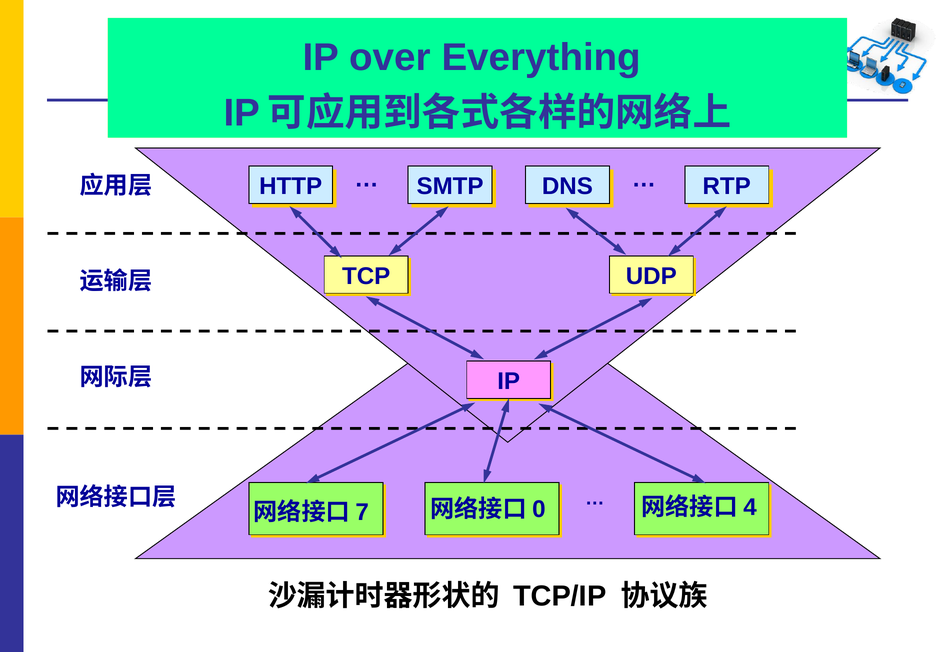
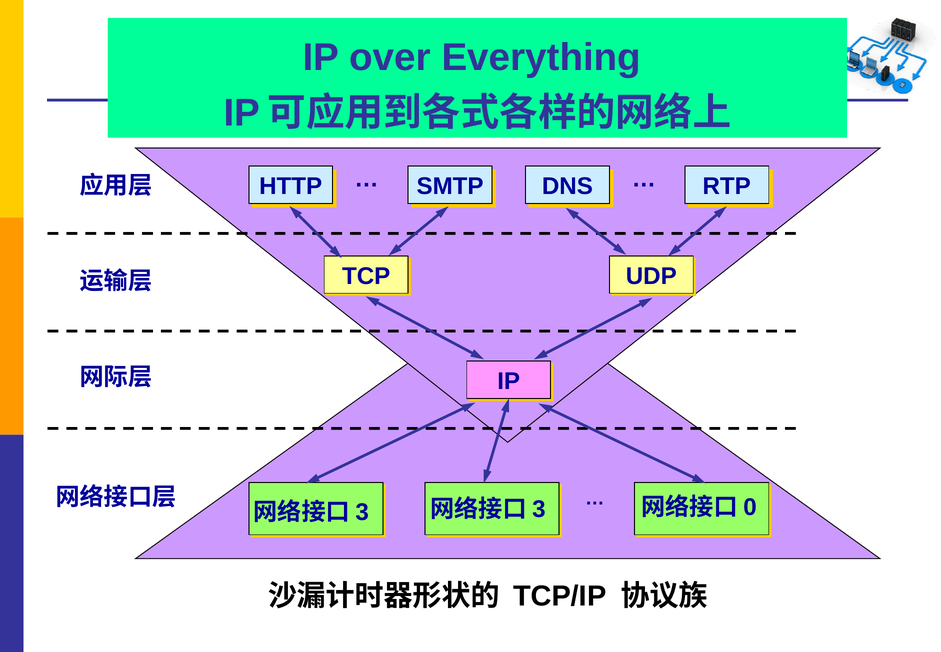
7: 7 -> 3 (362, 512)
0: 0 -> 3 (539, 509)
4: 4 -> 0 (750, 507)
